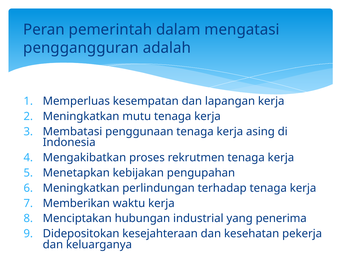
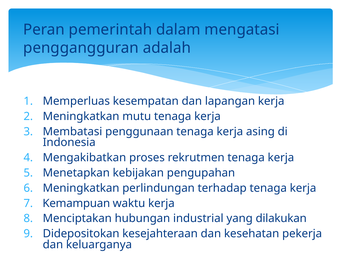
Memberikan: Memberikan -> Kemampuan (76, 203)
penerima: penerima -> dilakukan (281, 218)
